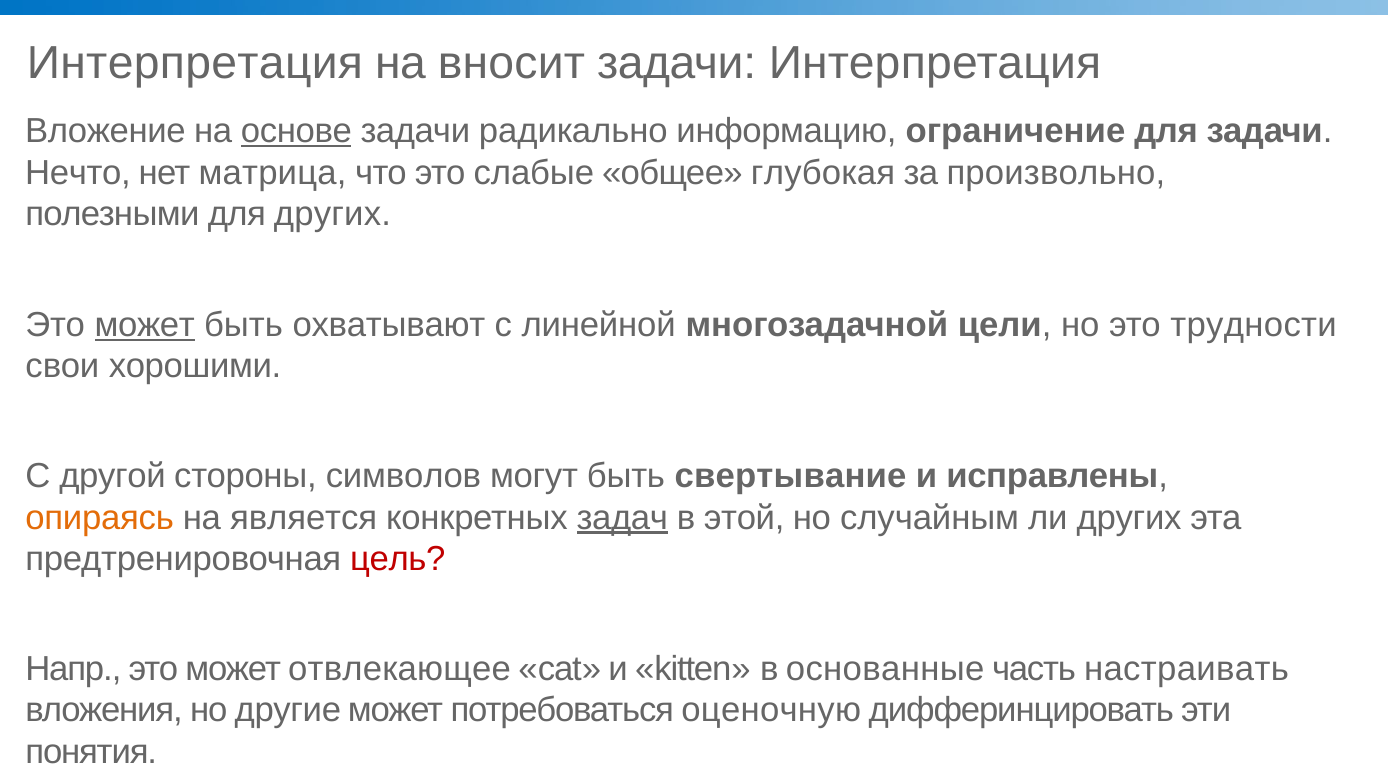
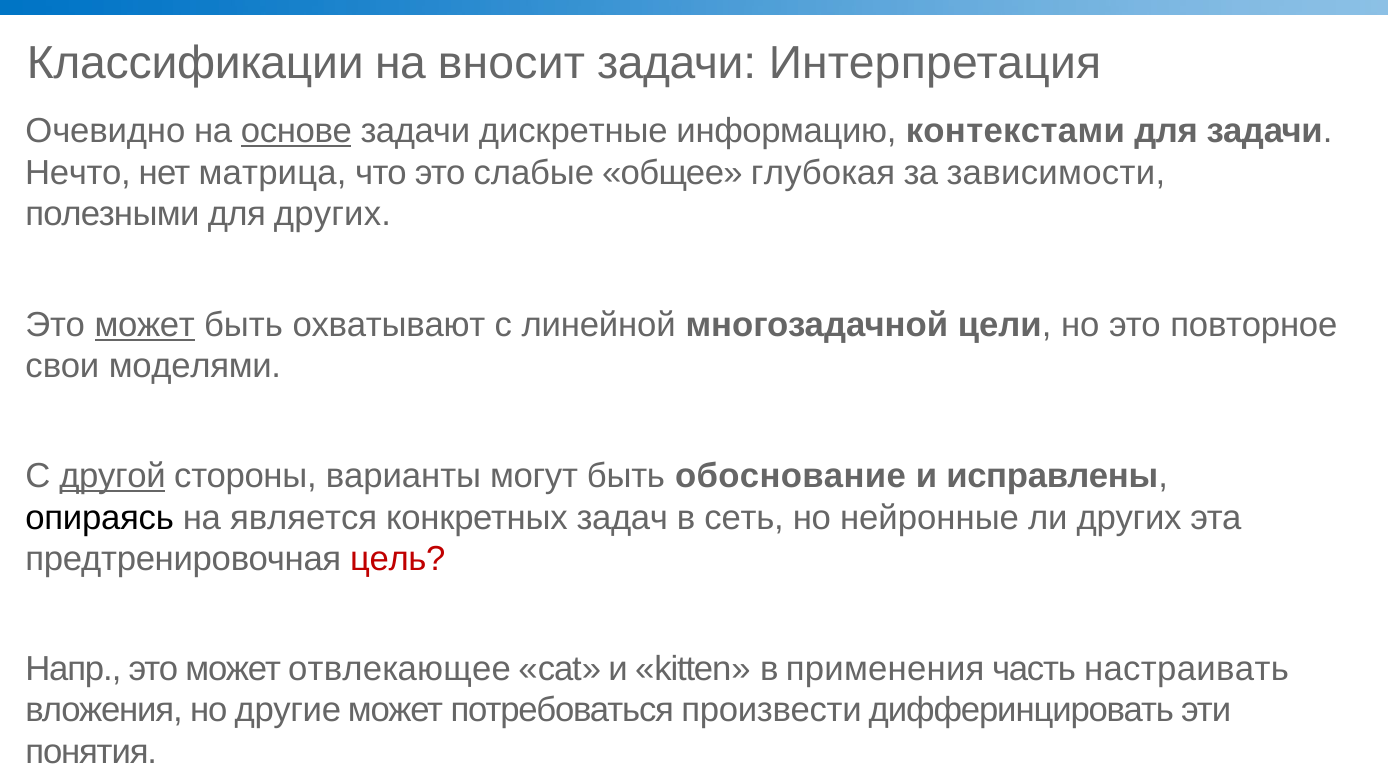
Интерпретация: Интерпретация -> Классификации (195, 63)
Вложение: Вложение -> Очевидно (105, 131)
радикально: радикально -> дискретные (573, 131)
ограничение: ограничение -> контекстами (1015, 131)
произвольно: произвольно -> зависимости (1056, 173)
трудности: трудности -> повторное (1254, 325)
хорошими: хорошими -> моделями (195, 366)
другой underline: none -> present (113, 476)
символов: символов -> варианты (403, 476)
свертывание: свертывание -> обоснование (790, 476)
опираясь colour: orange -> black (100, 517)
задач underline: present -> none (622, 517)
этой: этой -> сеть (744, 517)
случайным: случайным -> нейронные (930, 517)
основанные: основанные -> применения (885, 669)
оценочную: оценочную -> произвести (772, 710)
